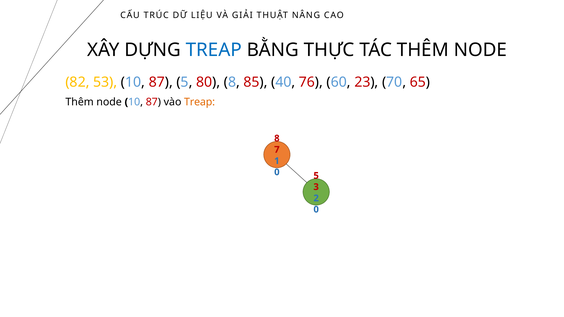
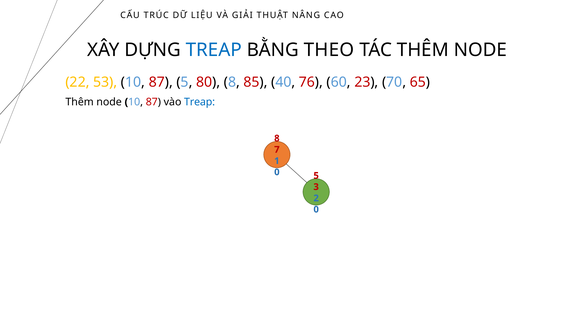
THỰC: THỰC -> THEO (329, 50)
82: 82 -> 22 (77, 82)
Treap colour: orange -> blue (200, 102)
